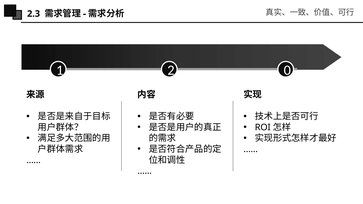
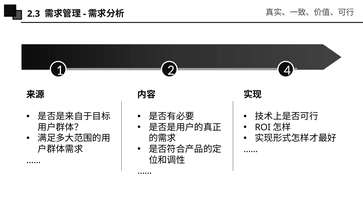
0: 0 -> 4 (287, 70)
